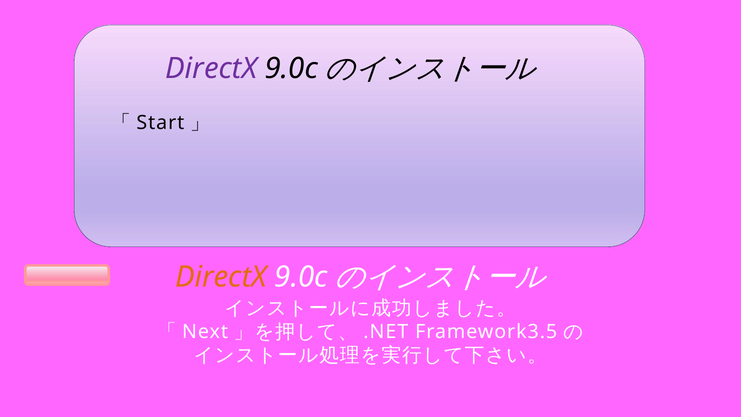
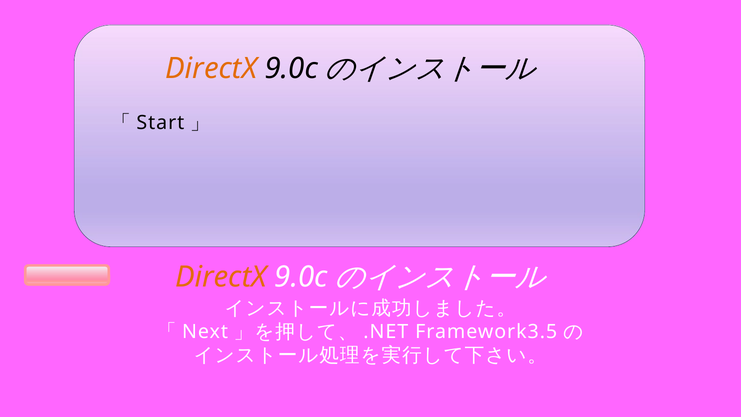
DirectX colour: purple -> orange (211, 69)
